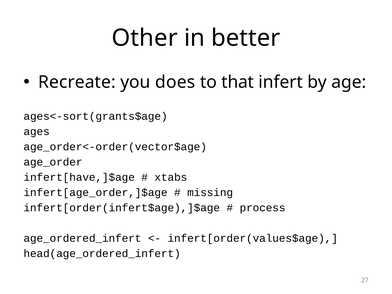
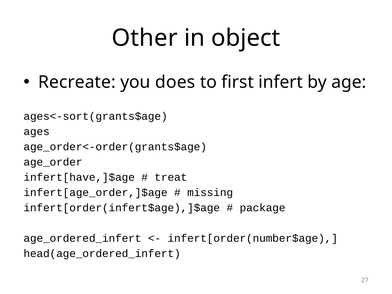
better: better -> object (246, 38)
that: that -> first (238, 82)
age_order<-order(vector$age: age_order<-order(vector$age -> age_order<-order(grants$age (115, 147)
xtabs: xtabs -> treat (171, 177)
process: process -> package (263, 208)
infert[order(values$age: infert[order(values$age -> infert[order(number$age (253, 238)
